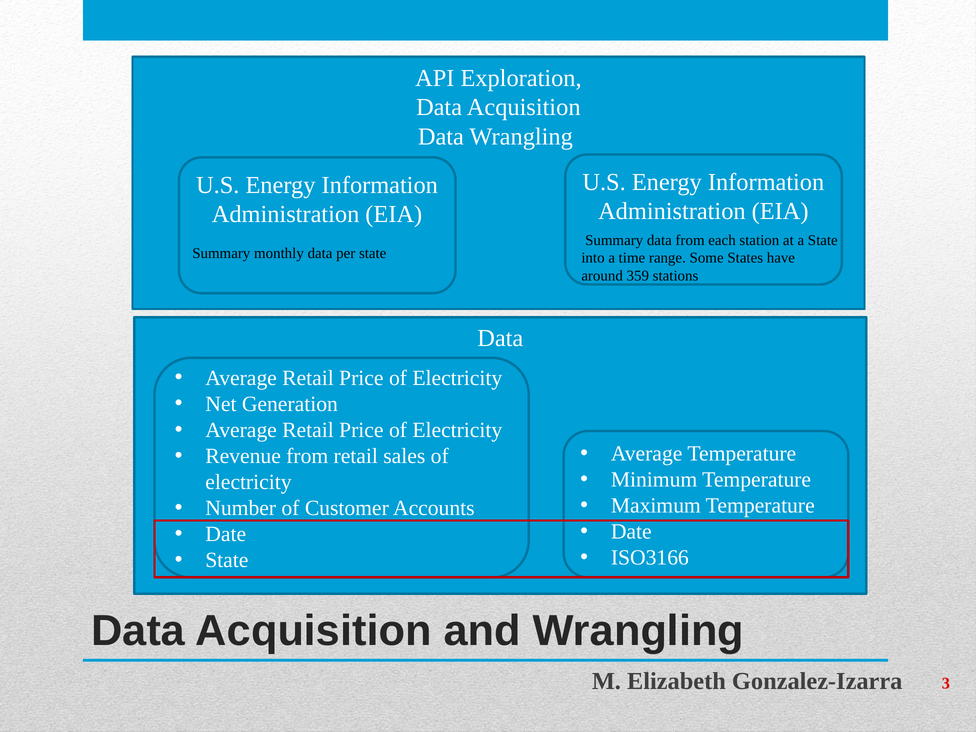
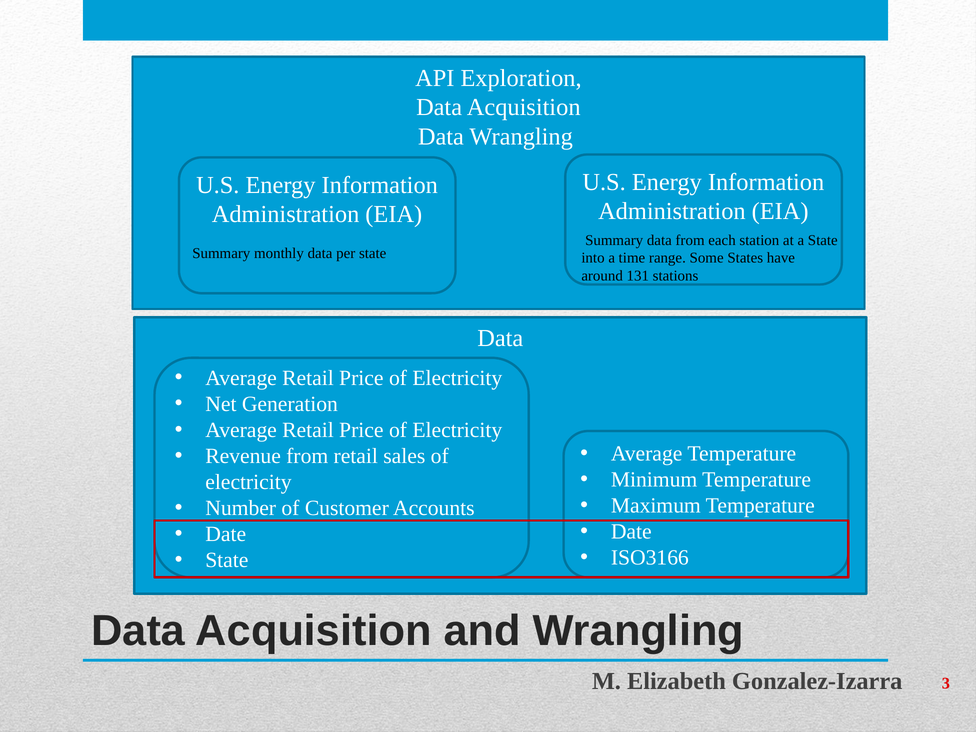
359: 359 -> 131 (638, 276)
